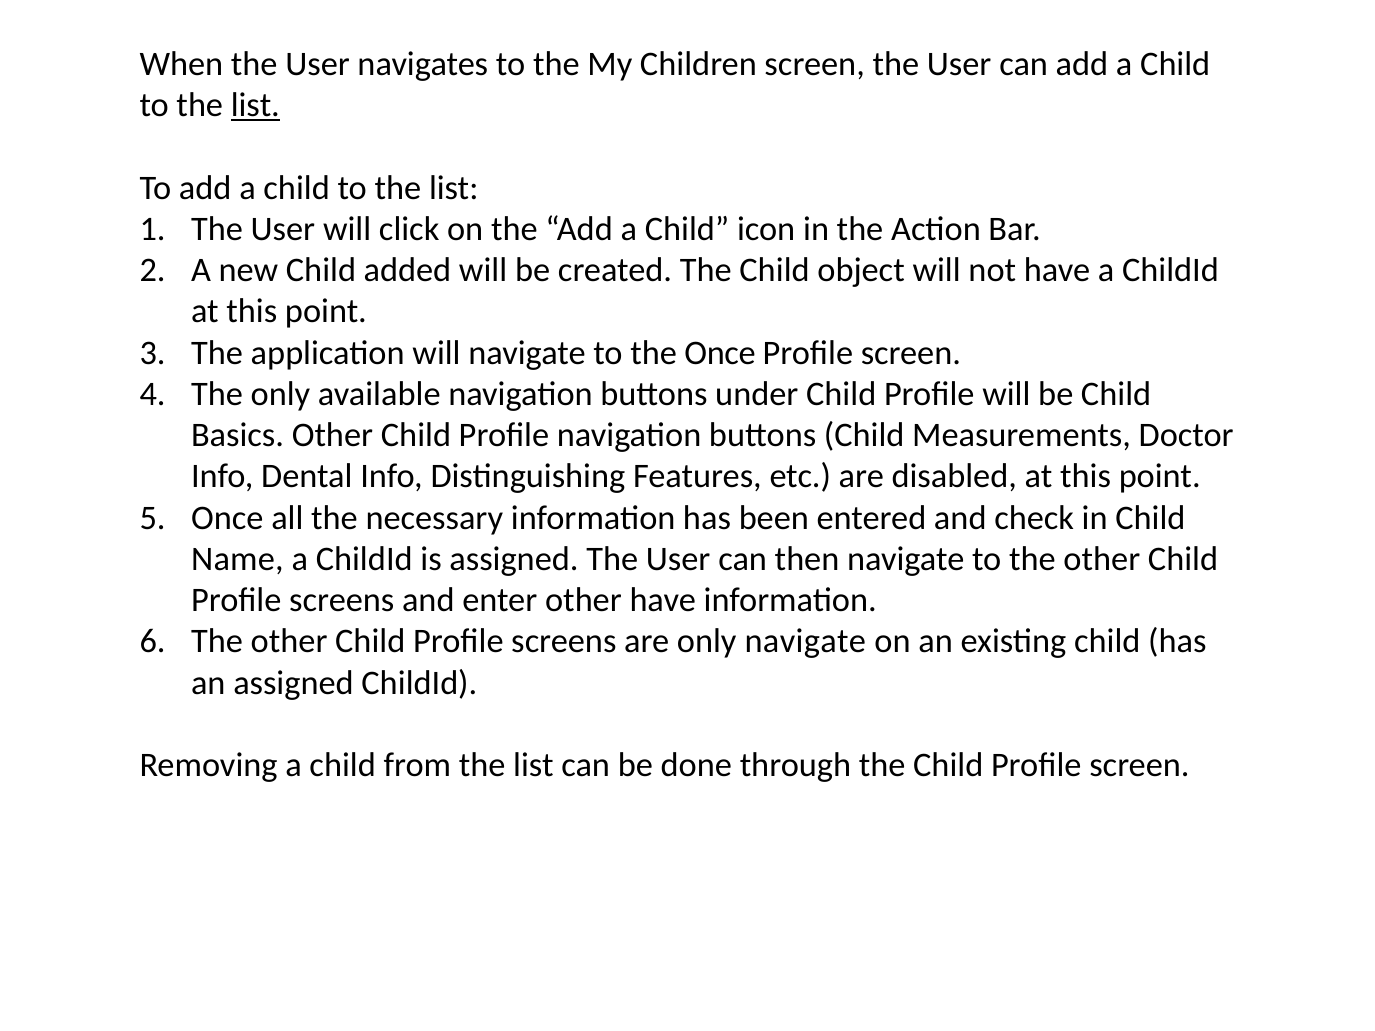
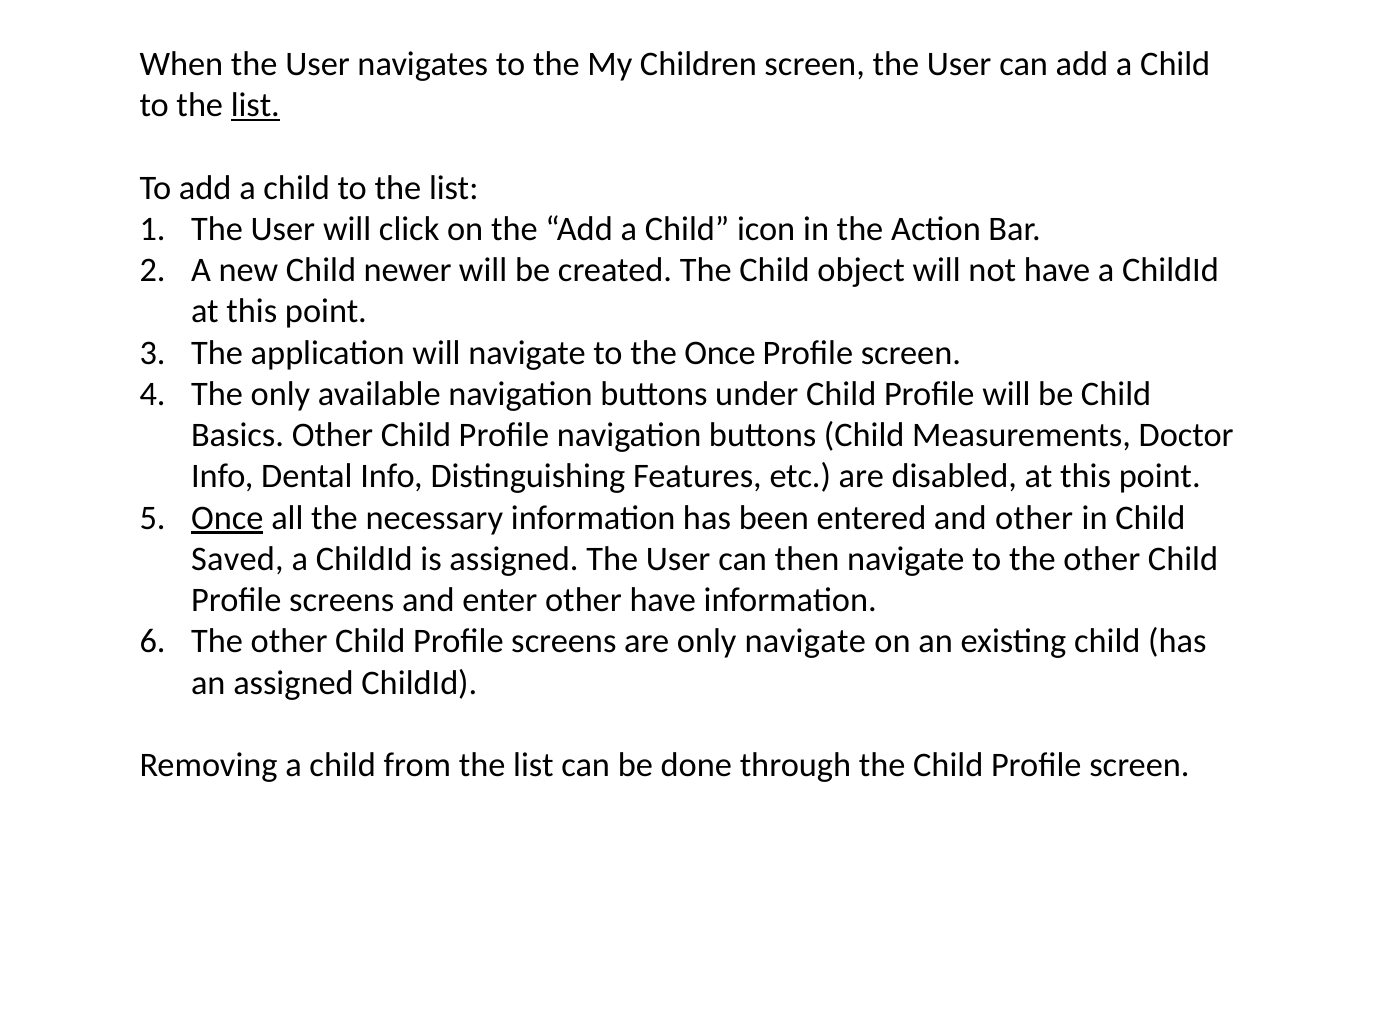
added: added -> newer (408, 270)
Once underline: none -> present (227, 518)
and check: check -> other (1034, 518)
Name: Name -> Saved (237, 559)
